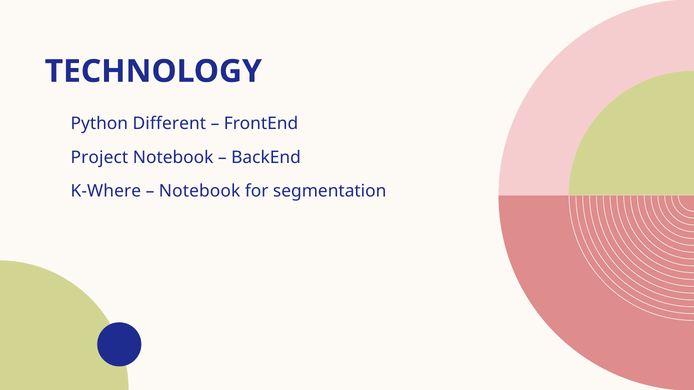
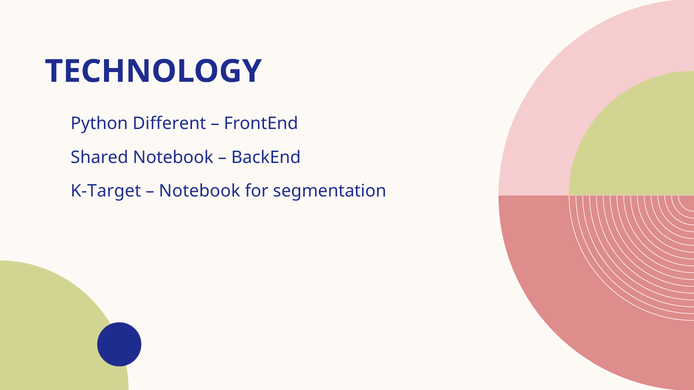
Project: Project -> Shared (99, 157)
K-Where: K-Where -> K-Target (106, 191)
